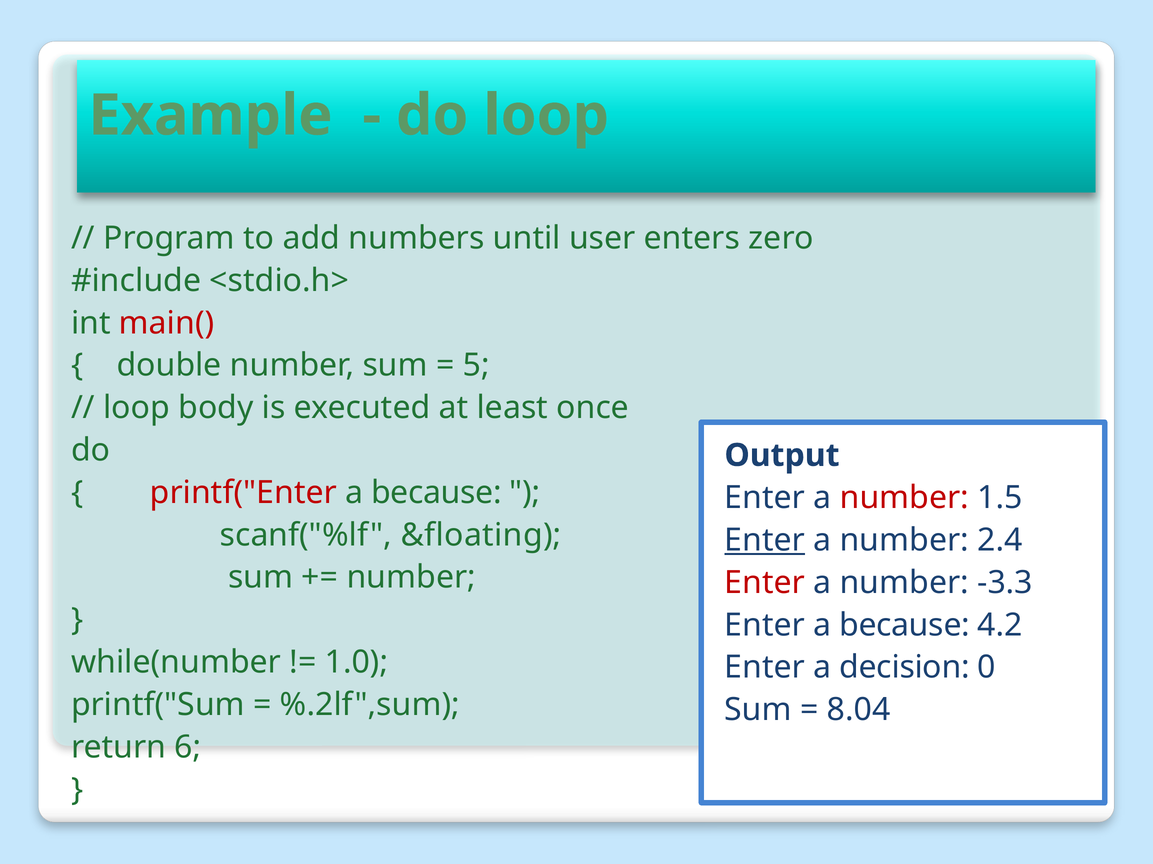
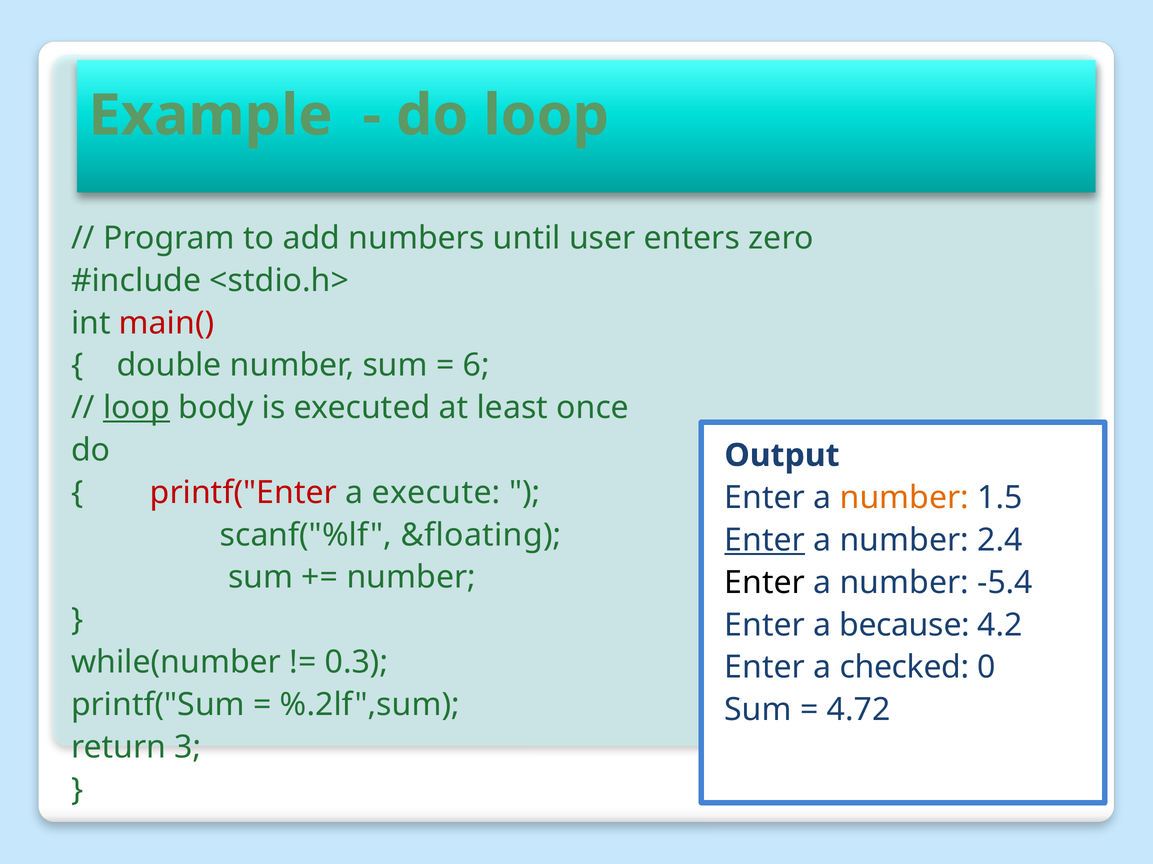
5: 5 -> 6 (476, 366)
loop underline: none -> present (137, 408)
because: because -> execute (436, 493)
number colour: red -> orange (904, 498)
Enter colour: red -> black (765, 583)
-3.3: -3.3 -> -5.4 (1005, 583)
1.0: 1.0 -> 0.3 (356, 663)
decision: decision -> checked (904, 668)
8.04: 8.04 -> 4.72 (859, 710)
6: 6 -> 3 (188, 748)
